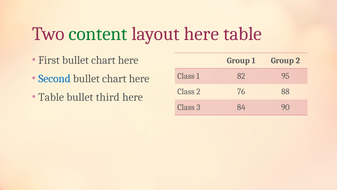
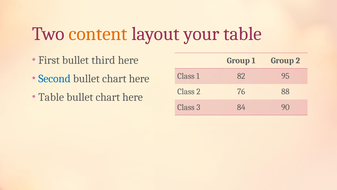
content colour: green -> orange (98, 34)
layout here: here -> your (202, 34)
First bullet chart: chart -> third (103, 60)
third: third -> chart (108, 97)
